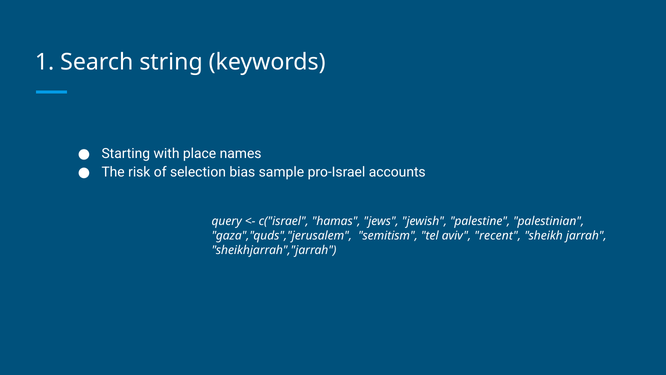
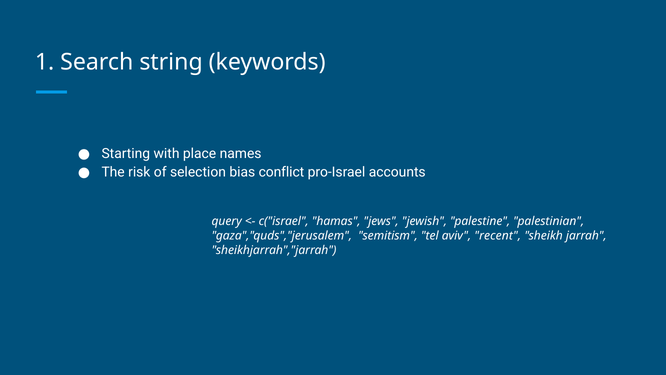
sample: sample -> conflict (281, 172)
